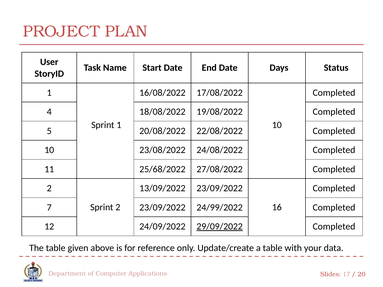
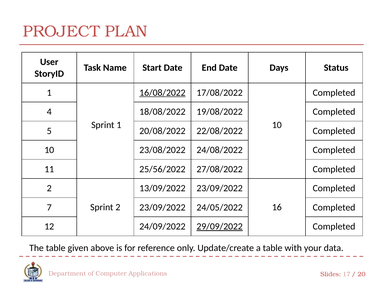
16/08/2022 underline: none -> present (162, 93)
25/68/2022: 25/68/2022 -> 25/56/2022 (162, 169)
24/99/2022: 24/99/2022 -> 24/05/2022 (220, 208)
